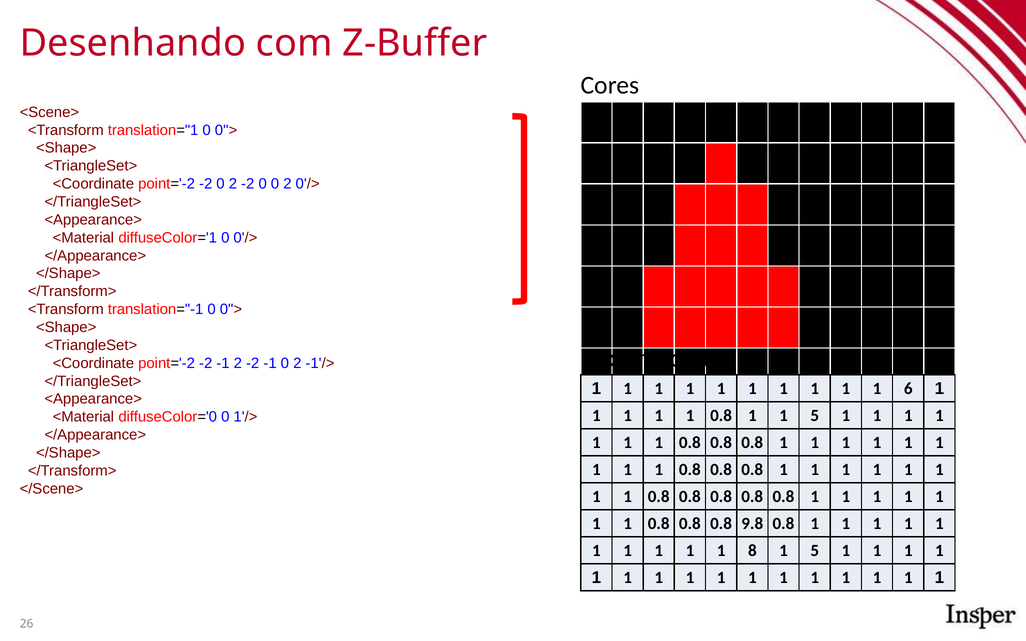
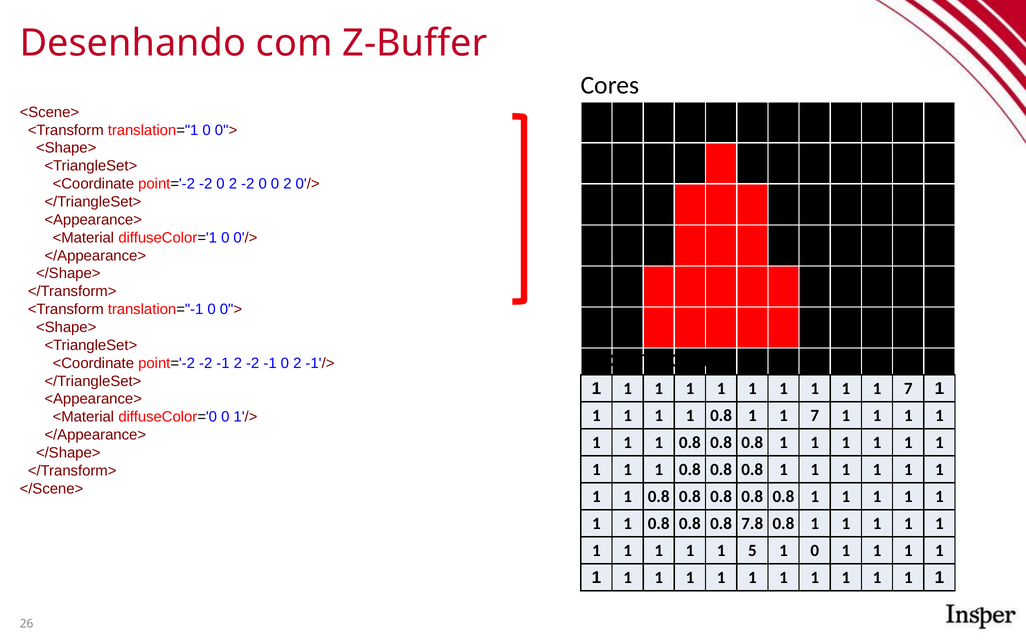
1 1 1 6: 6 -> 7 (908, 389)
0.8 1 1 5: 5 -> 7 (815, 416)
9.8: 9.8 -> 7.8 (752, 524)
8: 8 -> 5 (752, 551)
5: 5 -> 0 (815, 551)
